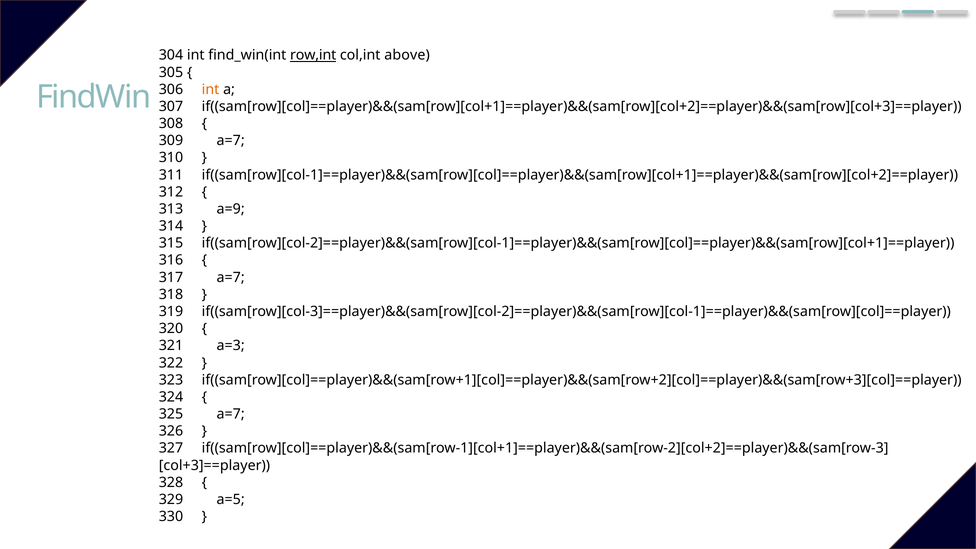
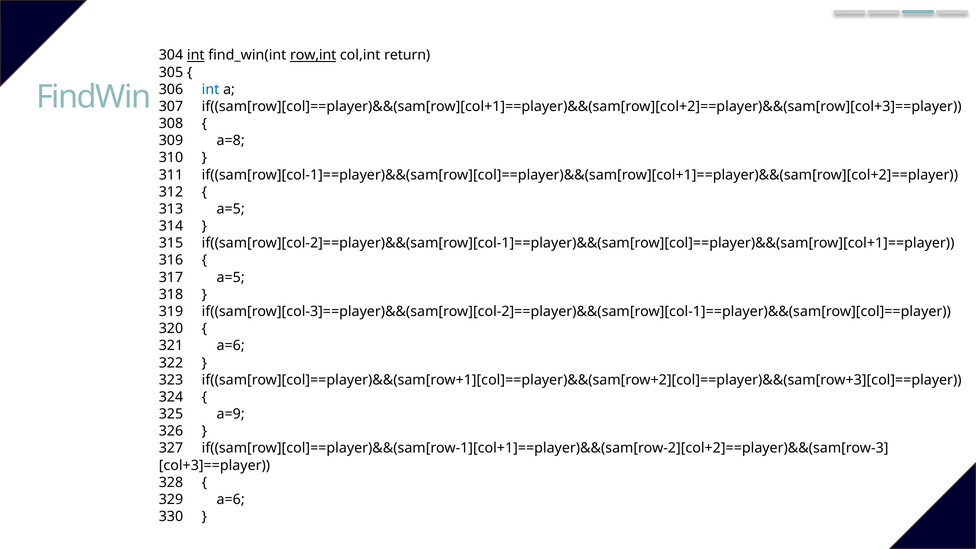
int underline: none -> present (196, 55)
above: above -> return (407, 55)
int colour: orange -> blue (211, 89)
309 a=7: a=7 -> a=8 (231, 141)
313 a=9: a=9 -> a=5 (231, 209)
317 a=7: a=7 -> a=5 (231, 277)
321 a=3: a=3 -> a=6 (231, 346)
325 a=7: a=7 -> a=9 (231, 414)
329 a=5: a=5 -> a=6 (231, 500)
